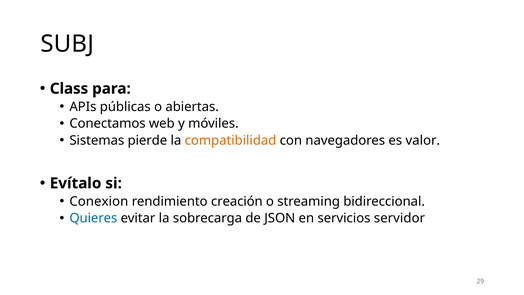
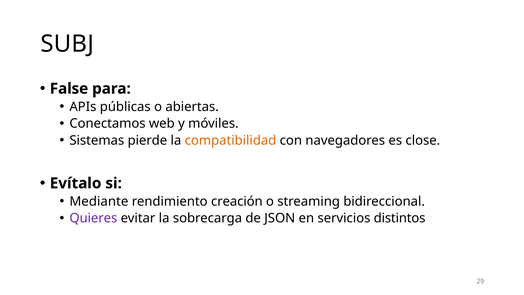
Class: Class -> False (69, 89)
valor: valor -> close (423, 140)
Conexion: Conexion -> Mediante (99, 201)
Quieres colour: blue -> purple (93, 218)
servidor: servidor -> distintos (400, 218)
